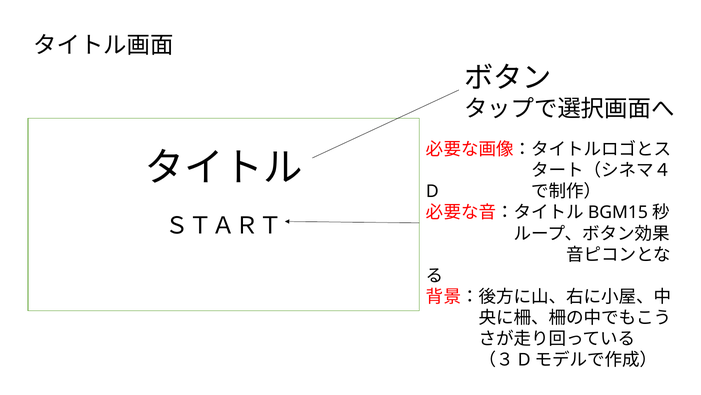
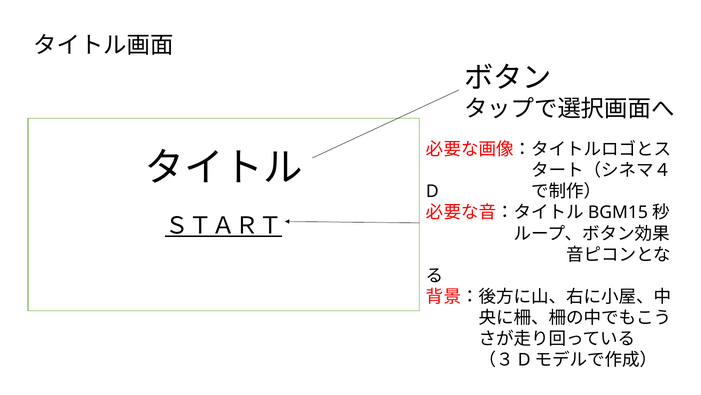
ＳＴＡＲＴ underline: none -> present (224, 226)
